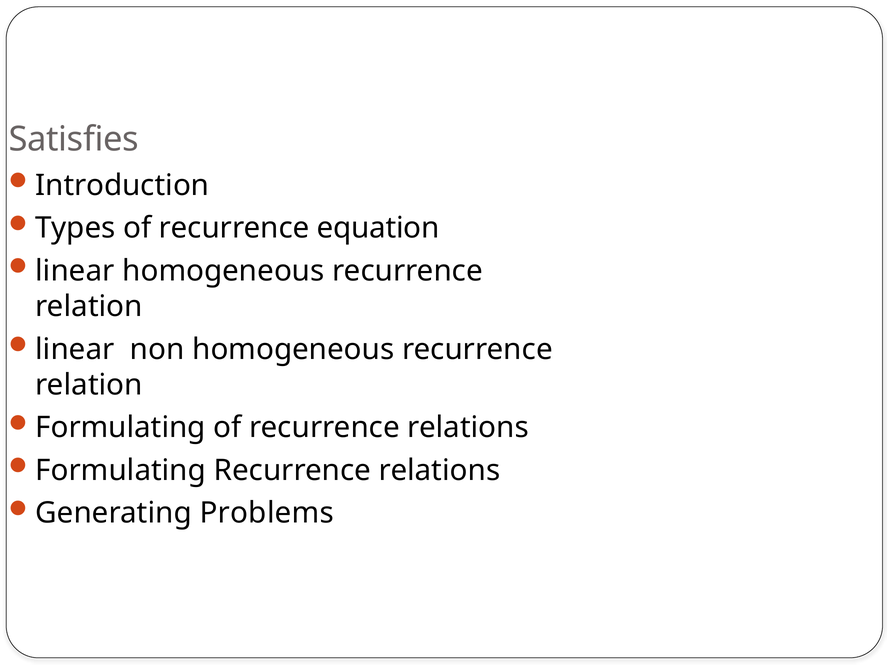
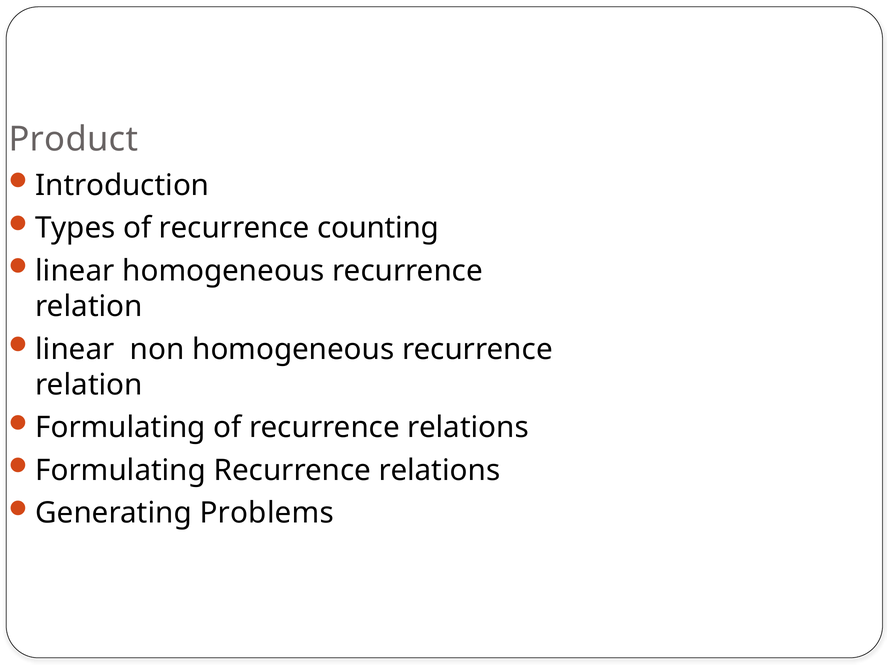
Satisfies: Satisfies -> Product (73, 139)
equation: equation -> counting (378, 228)
